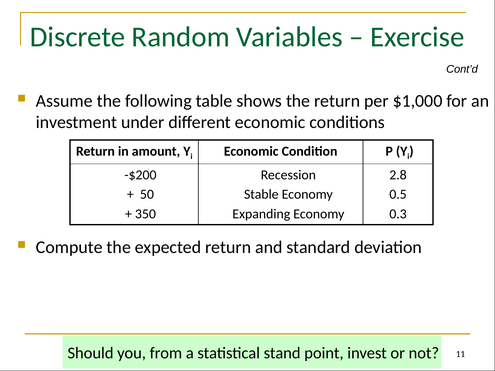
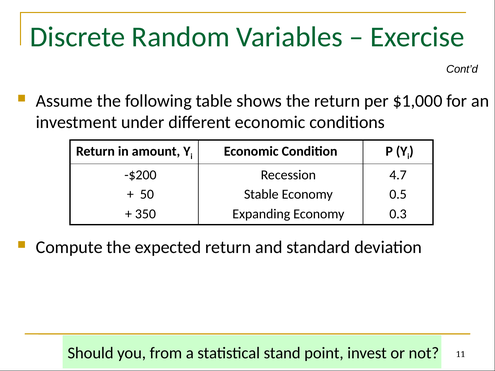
2.8: 2.8 -> 4.7 (398, 175)
